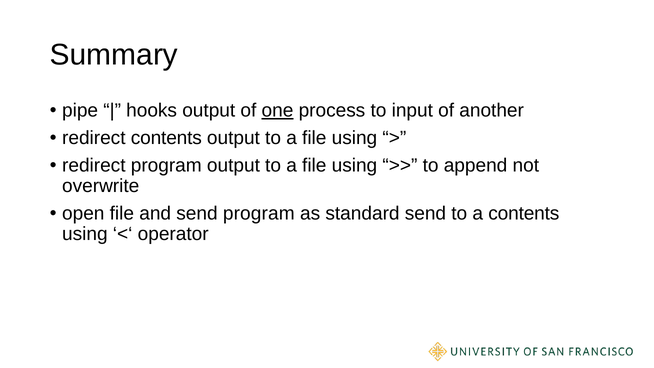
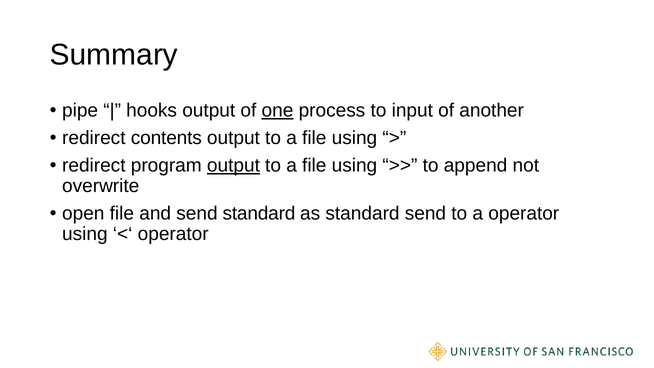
output underline: none -> present (233, 165)
send program: program -> standard (259, 213)
a contents: contents -> operator (524, 213)
